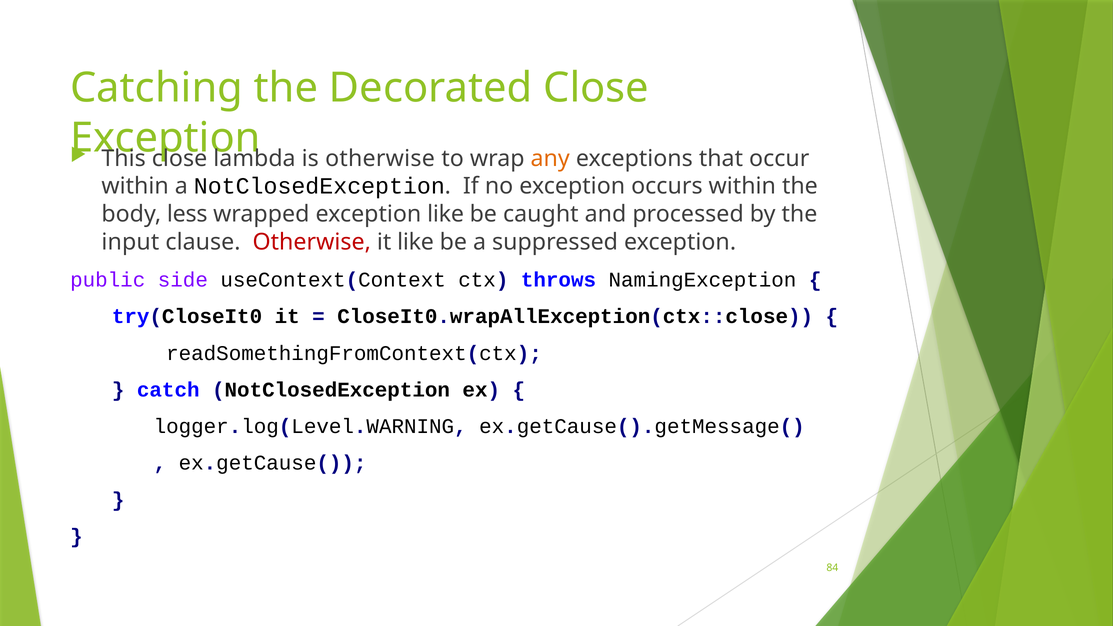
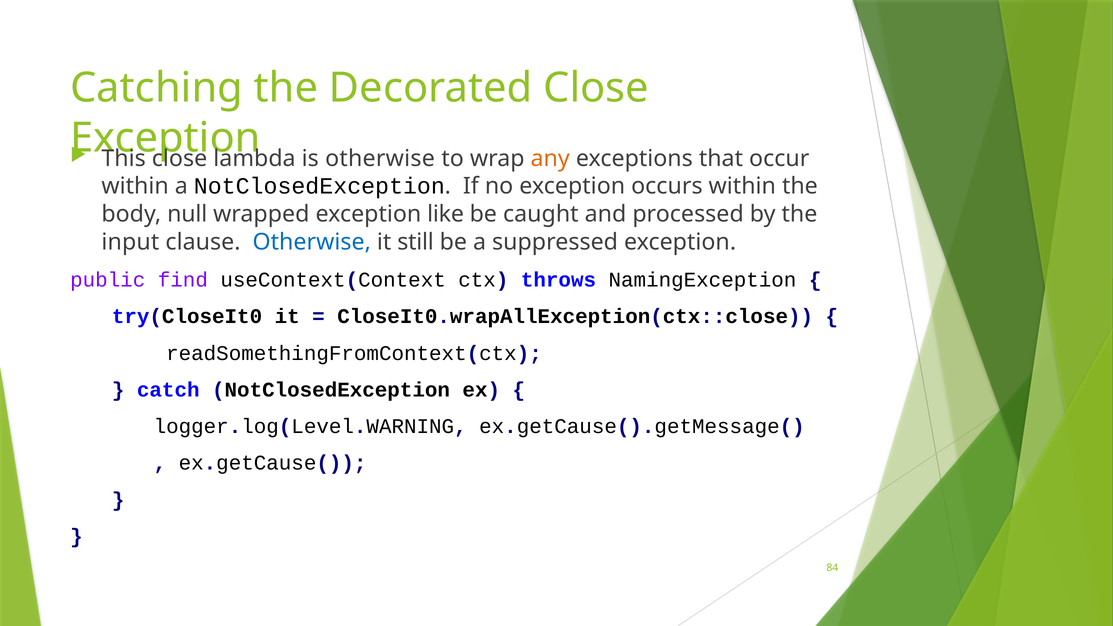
less: less -> null (187, 214)
Otherwise colour: red -> blue (312, 242)
it like: like -> still (416, 242)
side: side -> find (183, 280)
